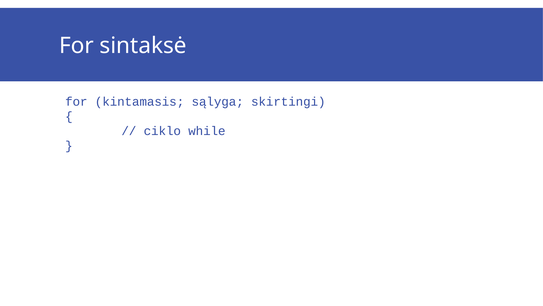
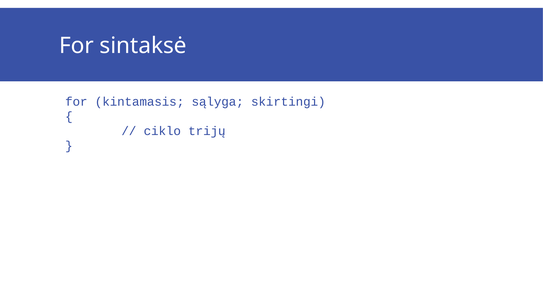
while: while -> trijų (207, 131)
